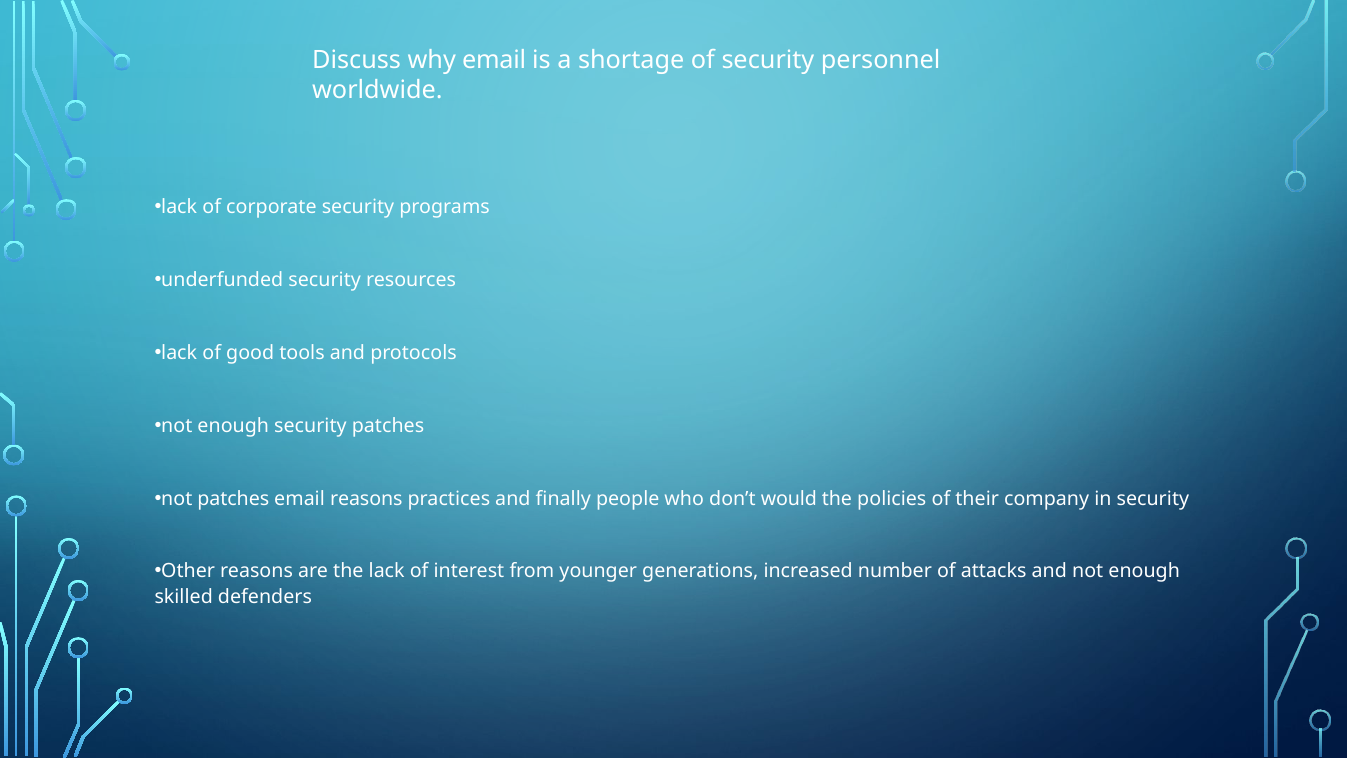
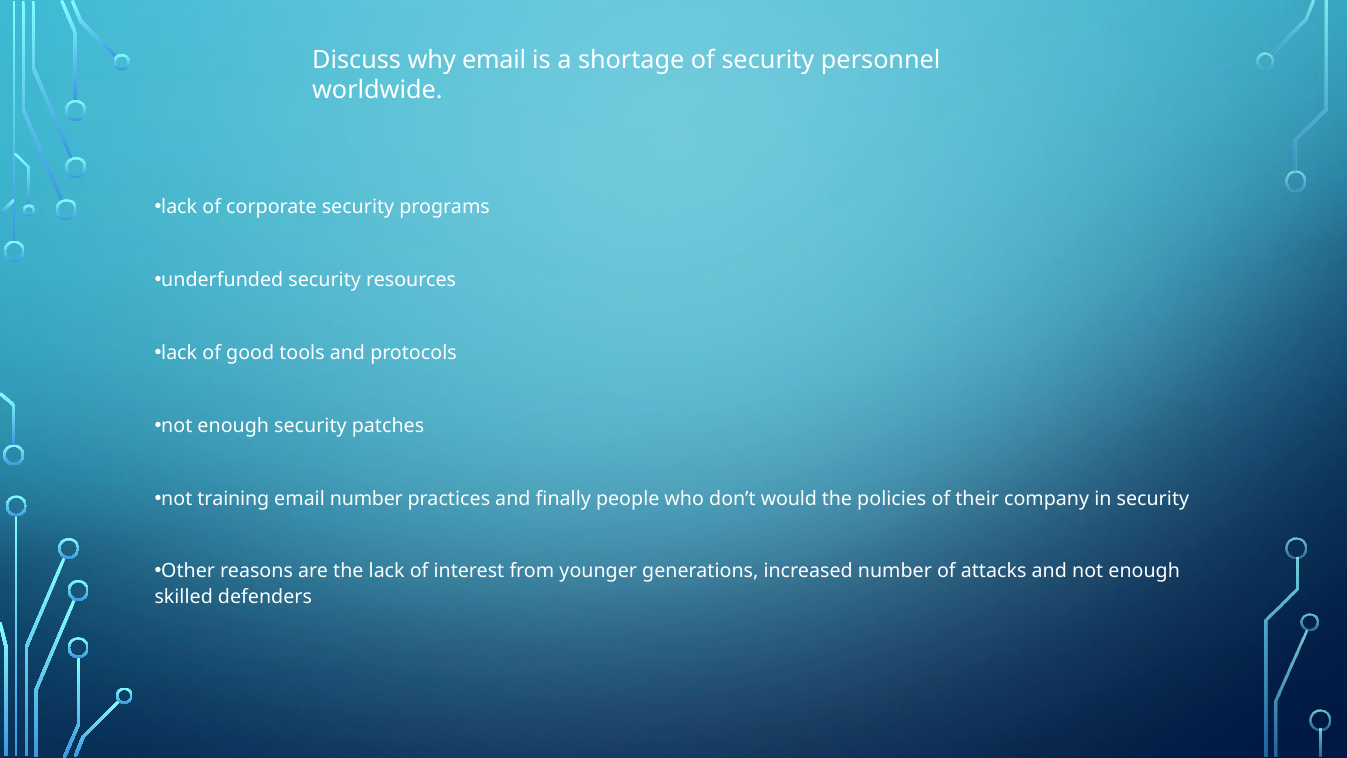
not patches: patches -> training (233, 498)
email reasons: reasons -> number (366, 498)
